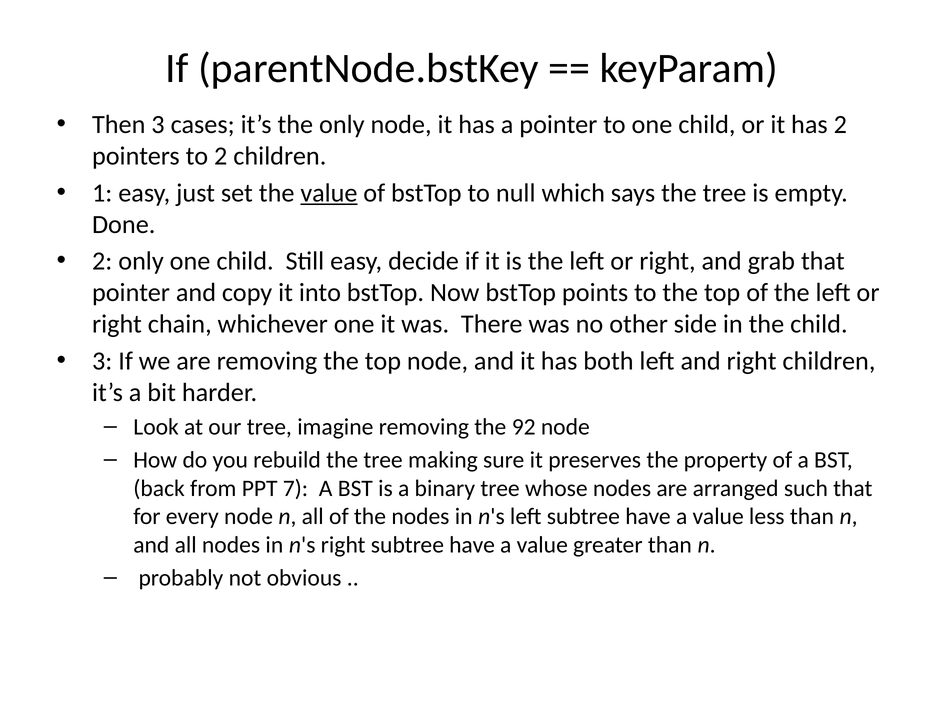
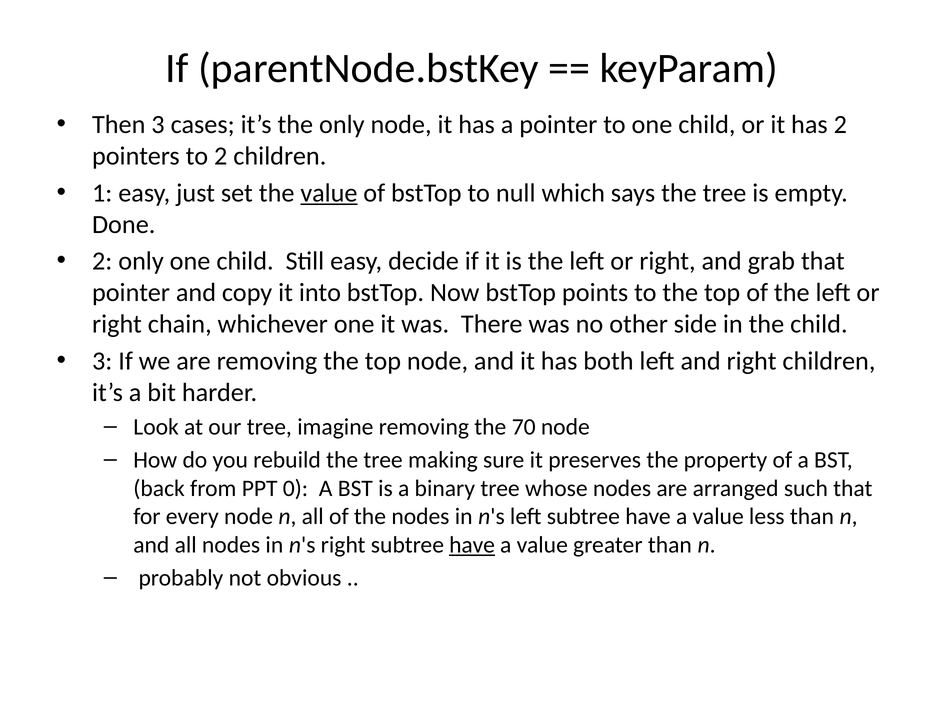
92: 92 -> 70 (524, 427)
7: 7 -> 0 (295, 488)
have underline: none -> present (472, 545)
